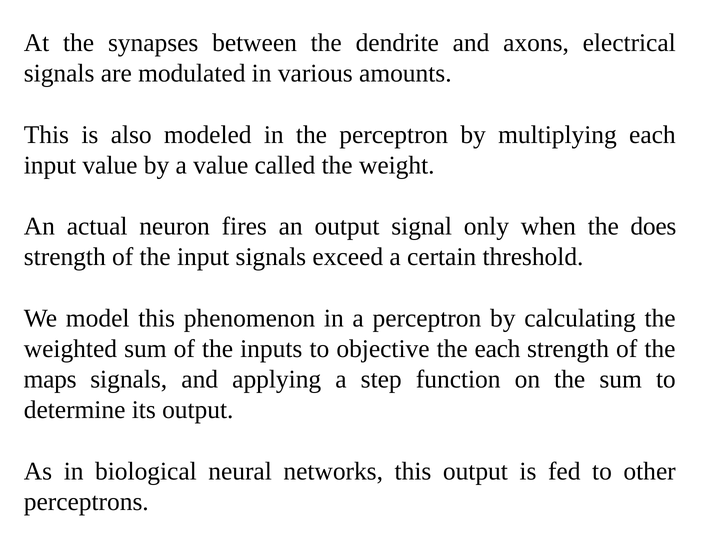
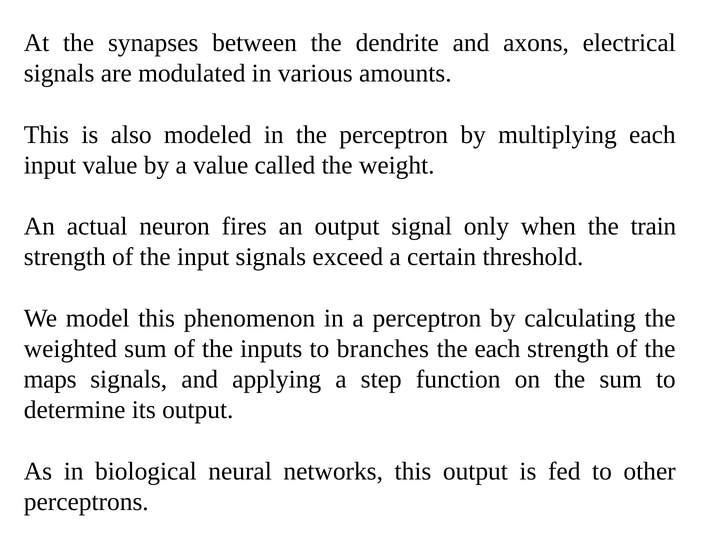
does: does -> train (653, 226)
objective: objective -> branches (383, 349)
